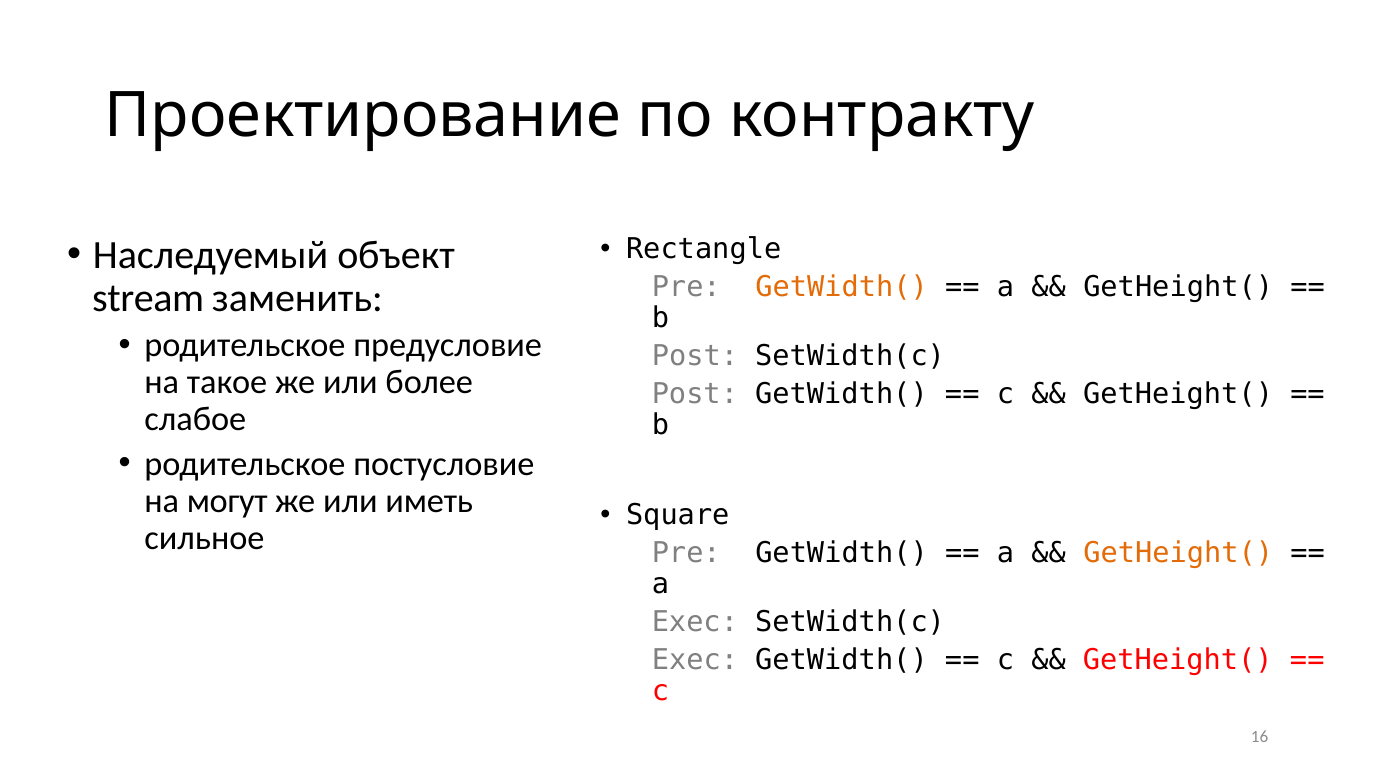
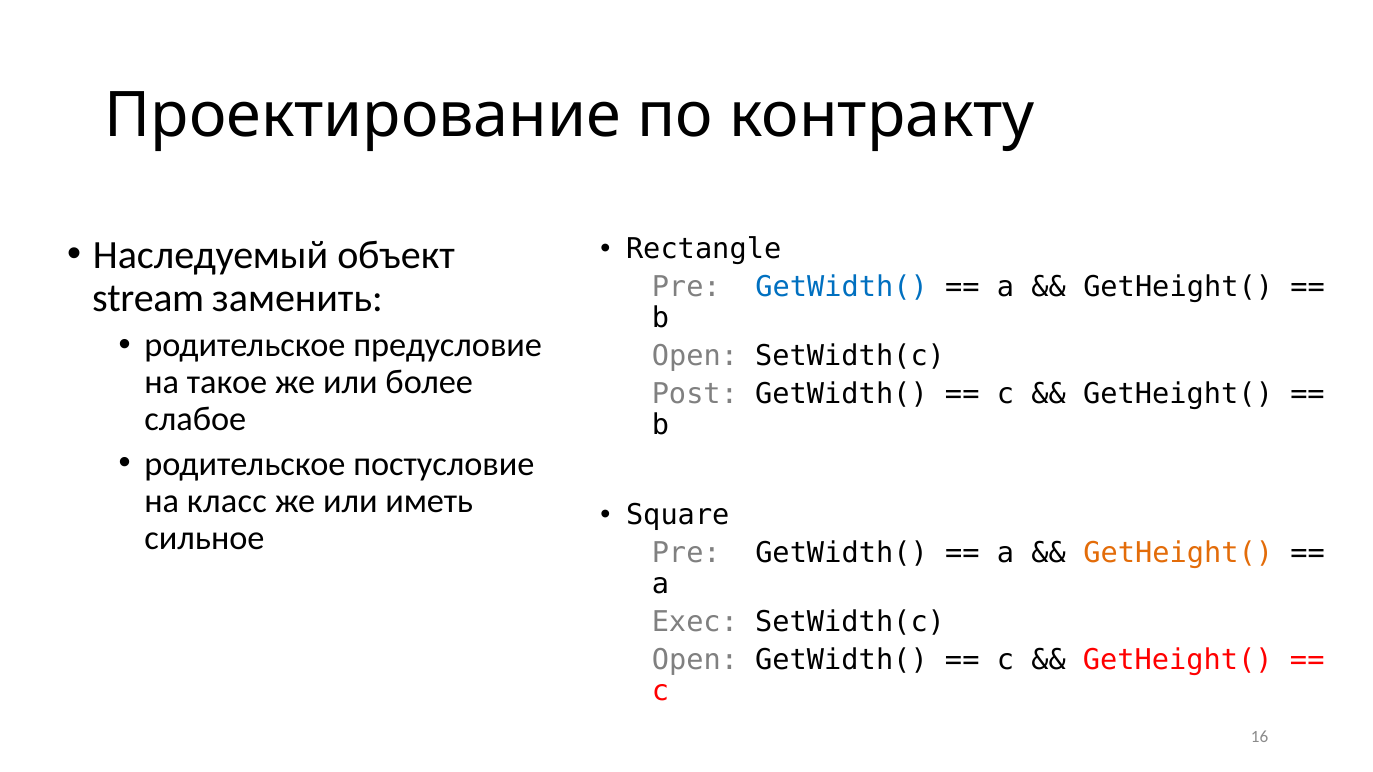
GetWidth( colour: orange -> blue (842, 287)
Post: Post -> Open (695, 356)
могут: могут -> класс (227, 501)
Exec: Exec -> Open (695, 660)
